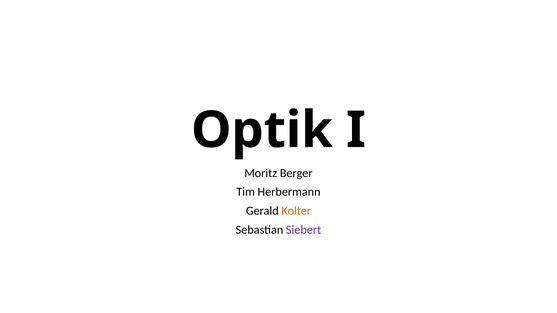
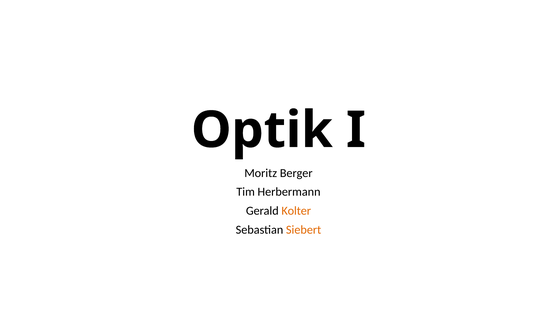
Siebert colour: purple -> orange (304, 230)
